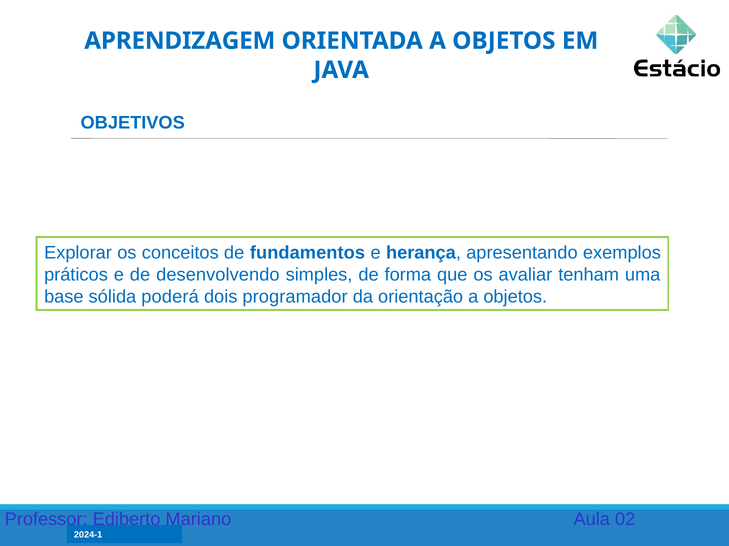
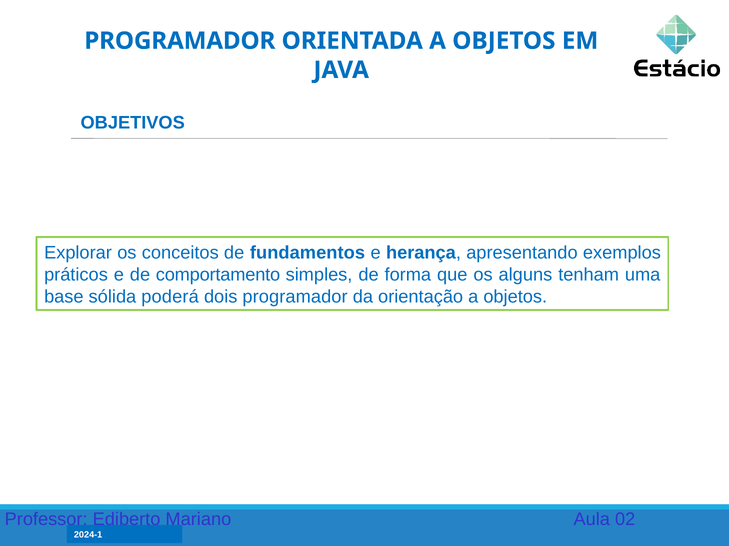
APRENDIZAGEM: APRENDIZAGEM -> PROGRAMADOR (180, 41)
desenvolvendo: desenvolvendo -> comportamento (218, 275)
avaliar: avaliar -> alguns (525, 275)
